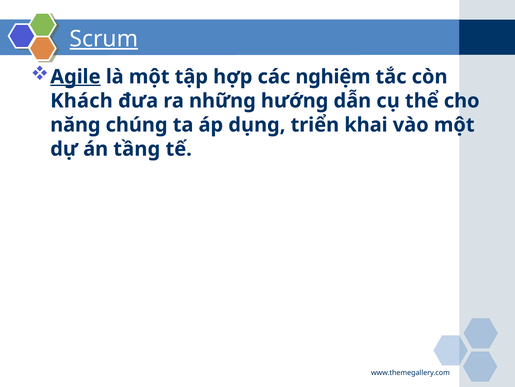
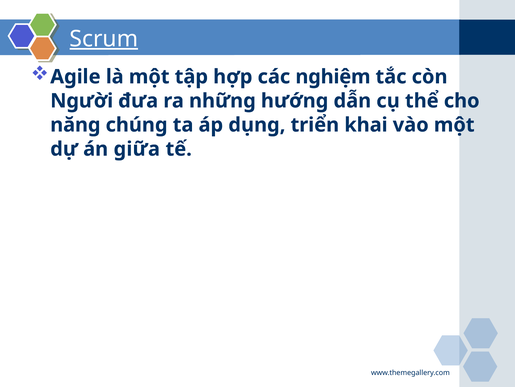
Agile underline: present -> none (75, 77)
Khách: Khách -> Người (82, 101)
tầng: tầng -> giữa (137, 149)
